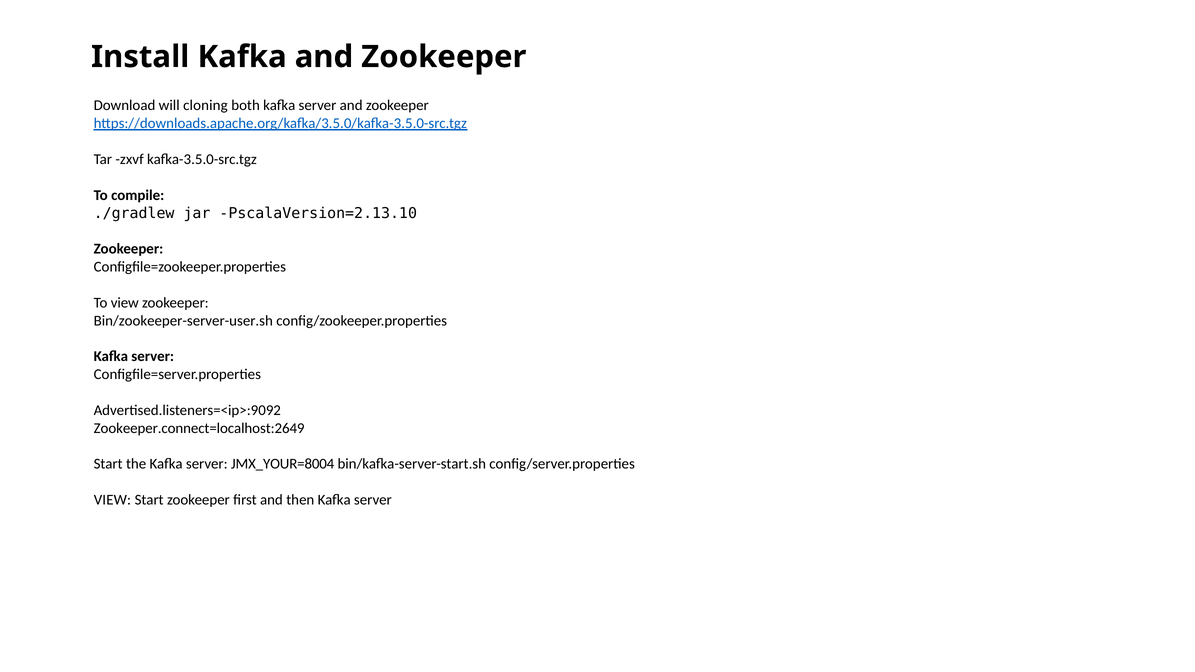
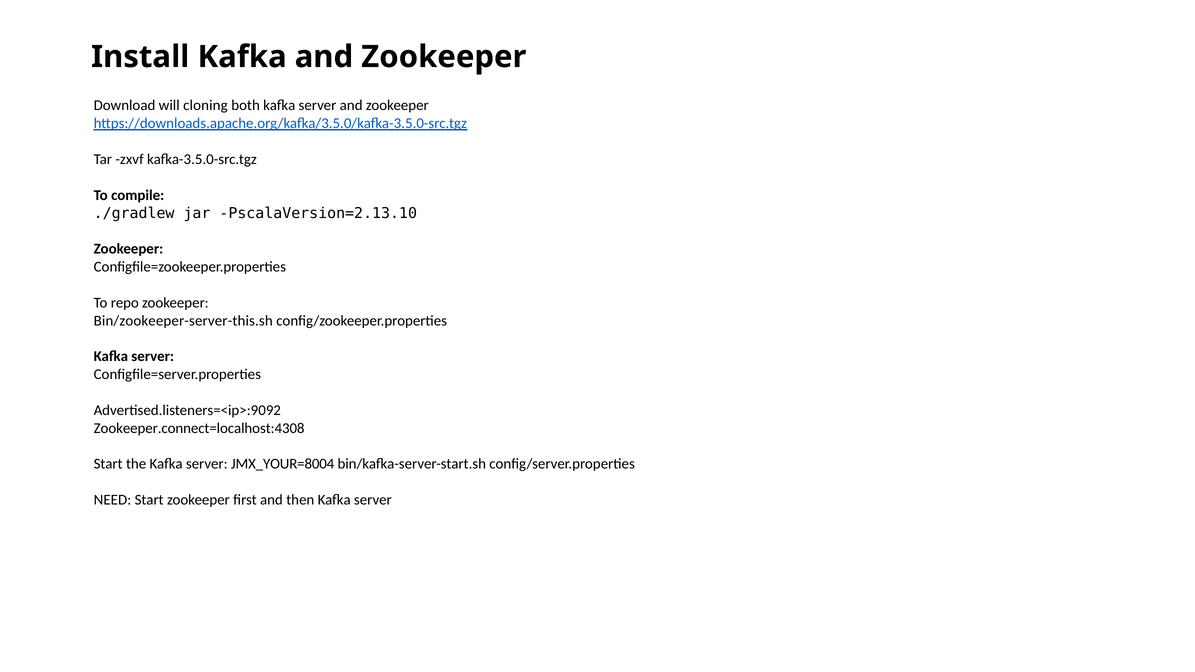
To view: view -> repo (125, 303)
Bin/zookeeper-server-user.sh: Bin/zookeeper-server-user.sh -> Bin/zookeeper-server-this.sh (183, 321)
Zookeeper.connect=localhost:2649: Zookeeper.connect=localhost:2649 -> Zookeeper.connect=localhost:4308 (199, 428)
VIEW: VIEW -> NEED (112, 500)
